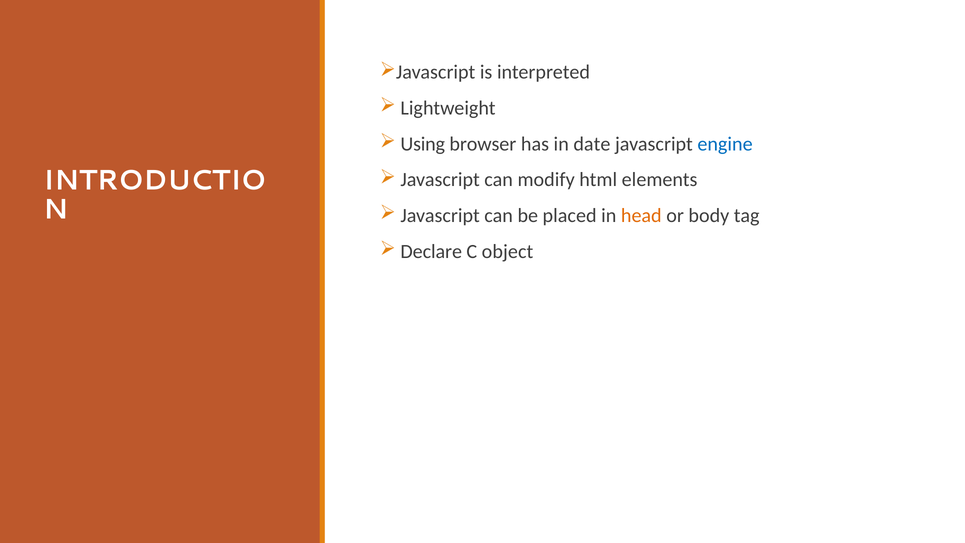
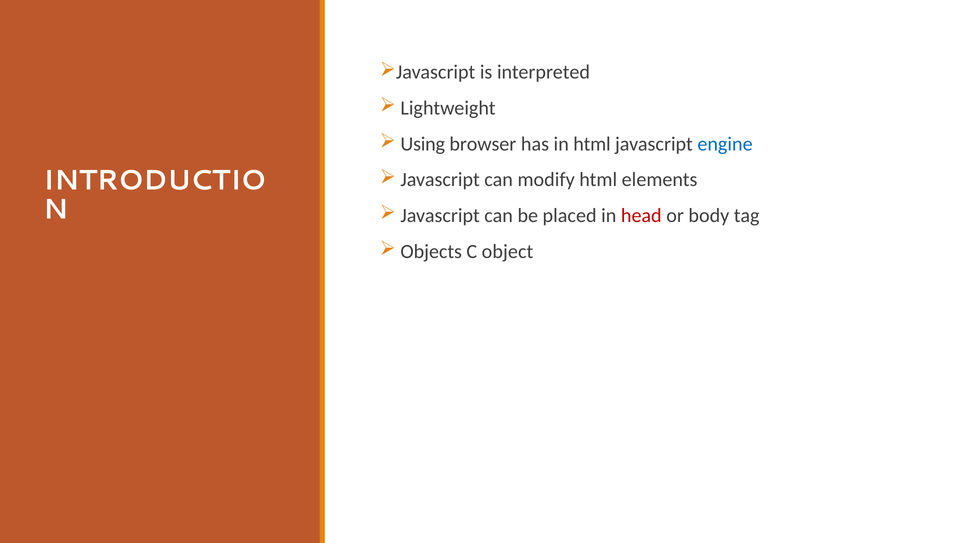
in date: date -> html (592, 144)
head colour: orange -> red (641, 216)
Declare: Declare -> Objects (431, 251)
